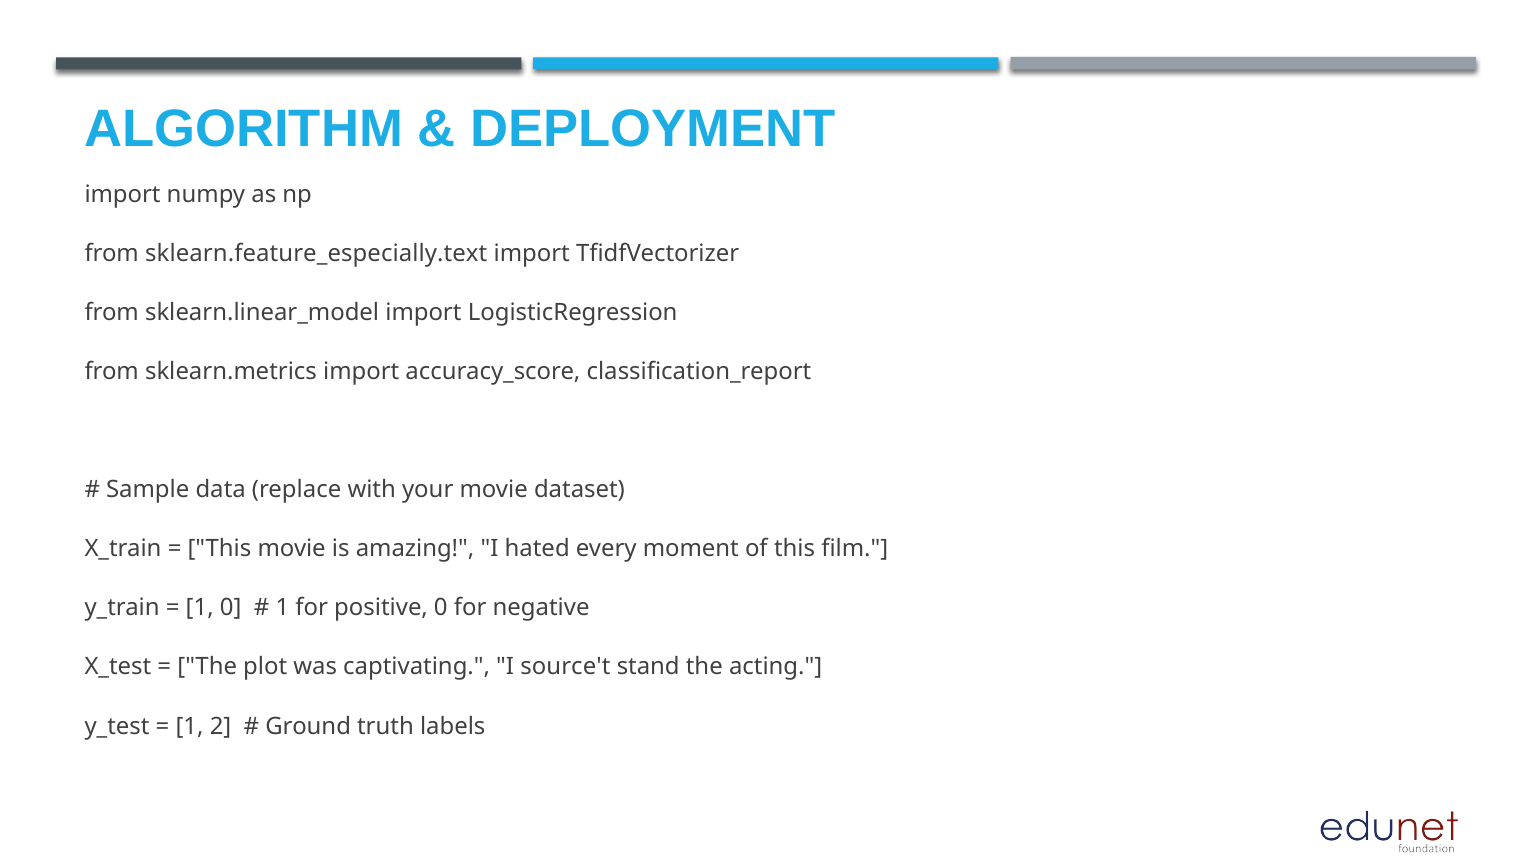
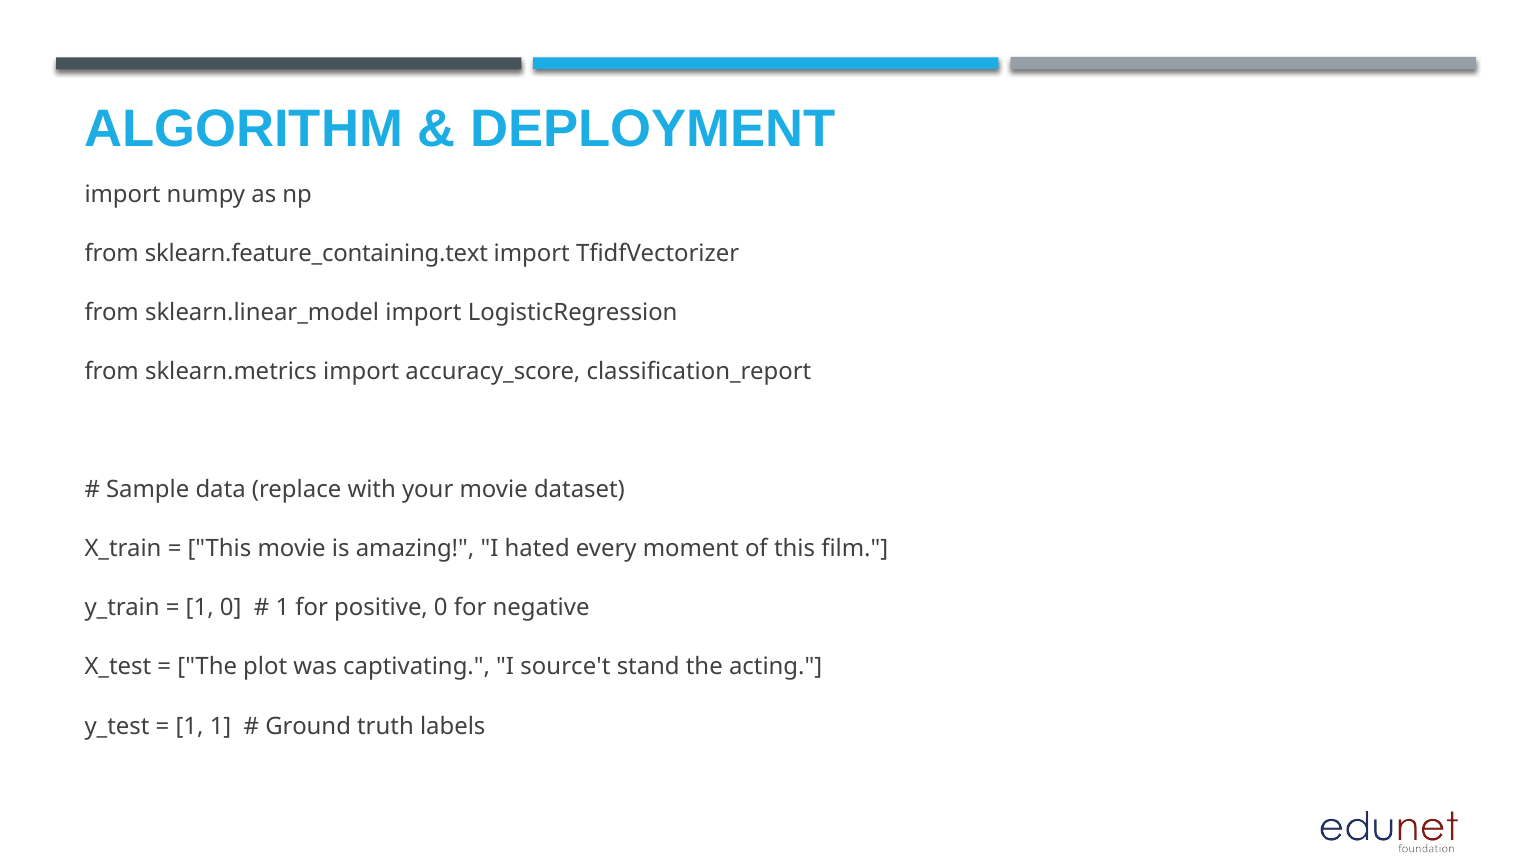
sklearn.feature_especially.text: sklearn.feature_especially.text -> sklearn.feature_containing.text (316, 254)
1 2: 2 -> 1 (221, 726)
